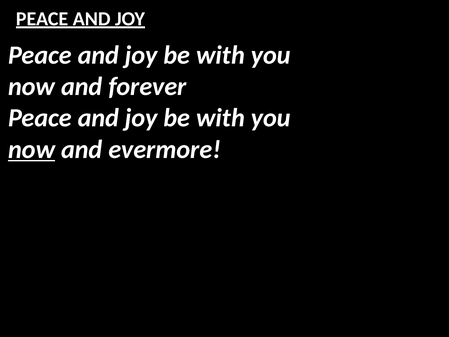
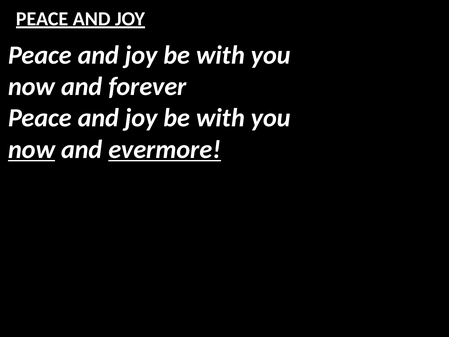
evermore underline: none -> present (165, 149)
